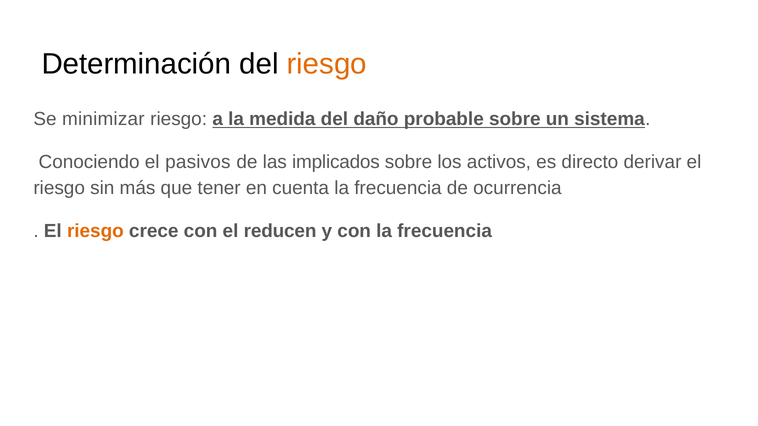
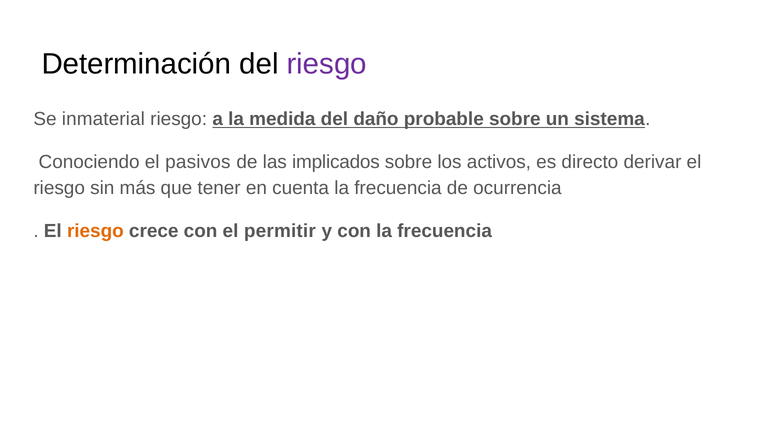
riesgo colour: orange -> purple (327, 64)
minimizar: minimizar -> inmaterial (103, 119)
reducen: reducen -> permitir (280, 231)
